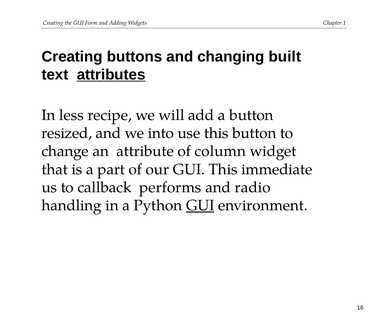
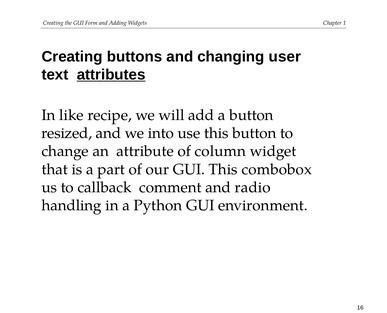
built: built -> user (285, 57)
less: less -> like (71, 115)
immediate: immediate -> combobox (277, 170)
performs: performs -> comment (170, 188)
GUI underline: present -> none (200, 206)
